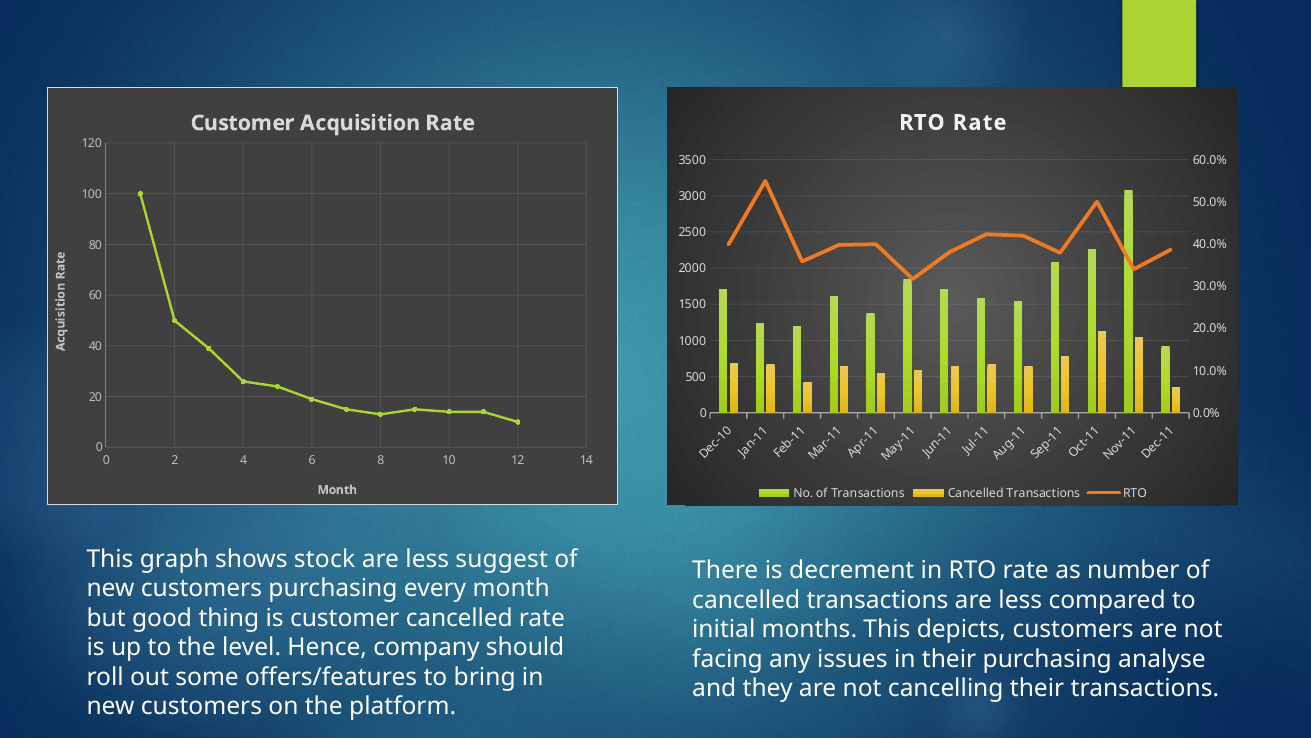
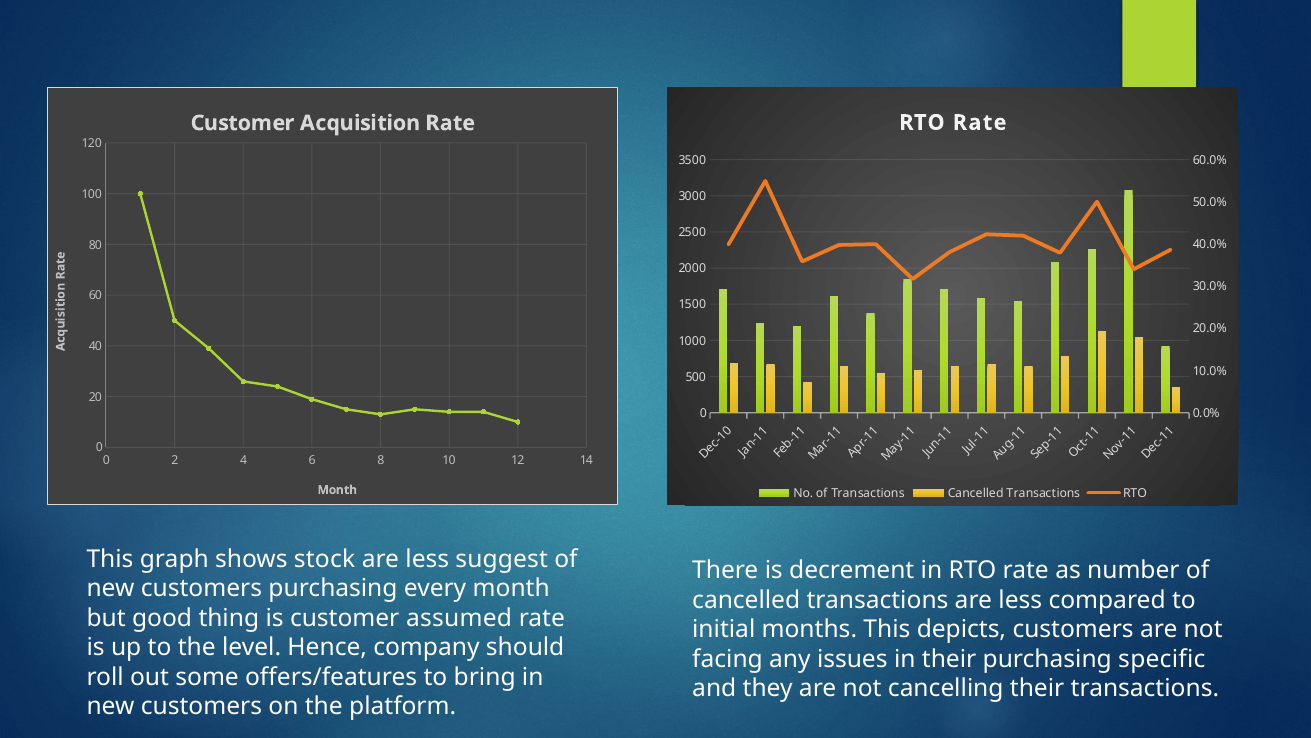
customer cancelled: cancelled -> assumed (459, 618)
analyse: analyse -> specific (1162, 659)
